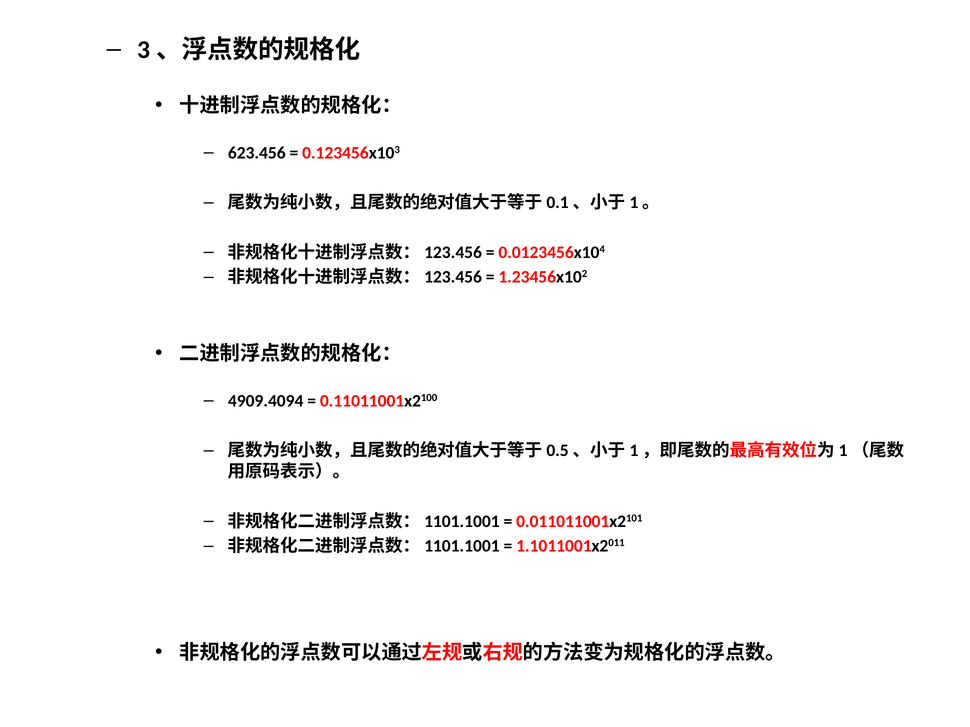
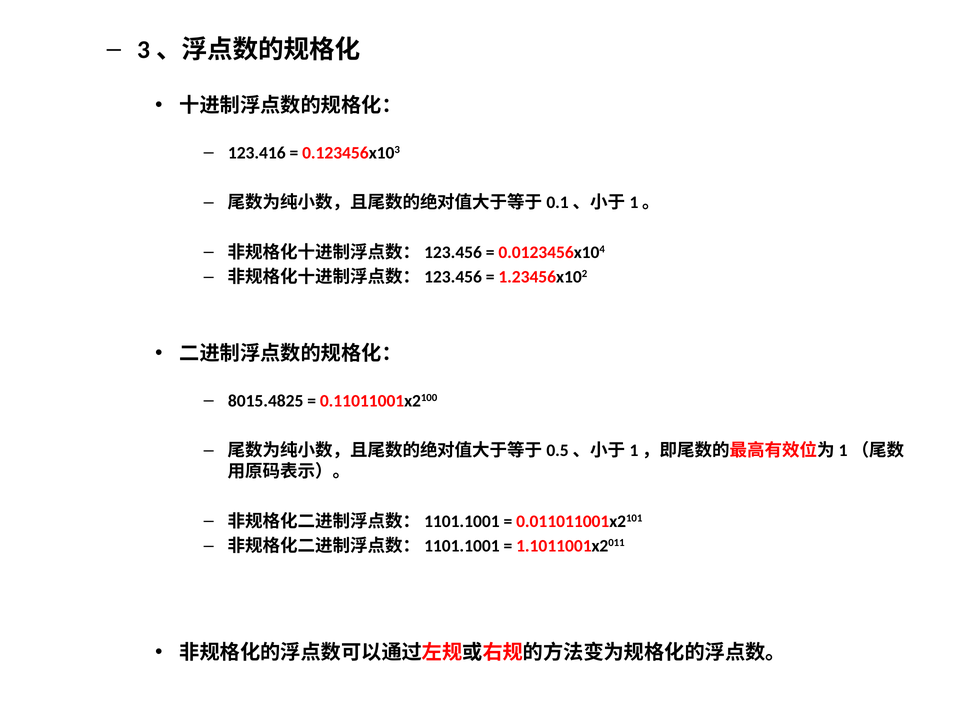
623.456: 623.456 -> 123.416 (257, 153)
4909.4094: 4909.4094 -> 8015.4825 (266, 401)
